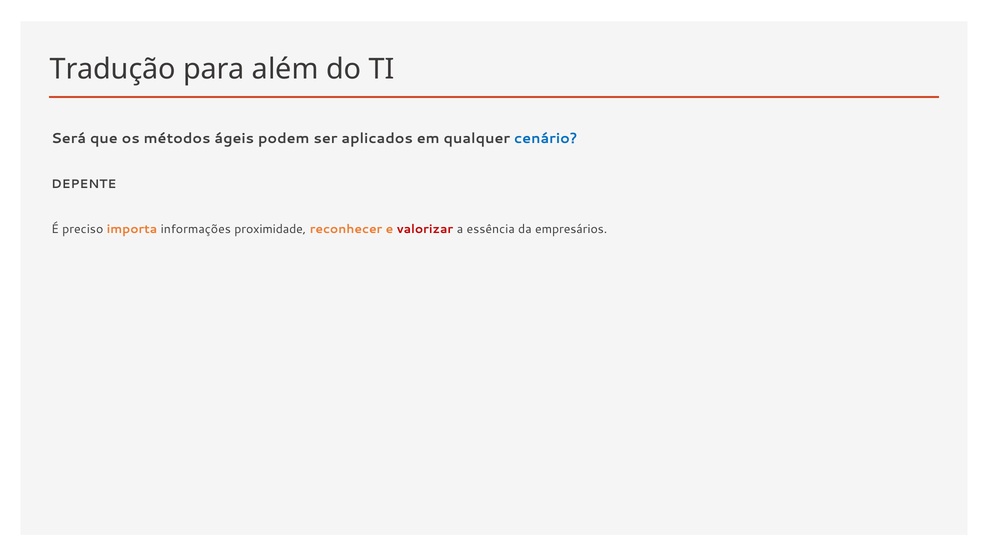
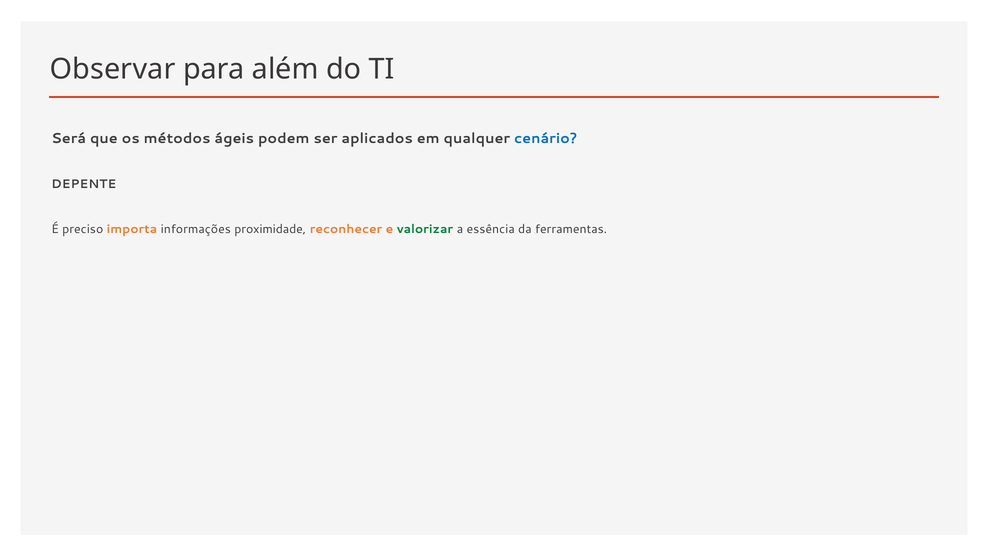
Tradução: Tradução -> Observar (113, 69)
valorizar colour: red -> green (425, 229)
empresários: empresários -> ferramentas (571, 229)
